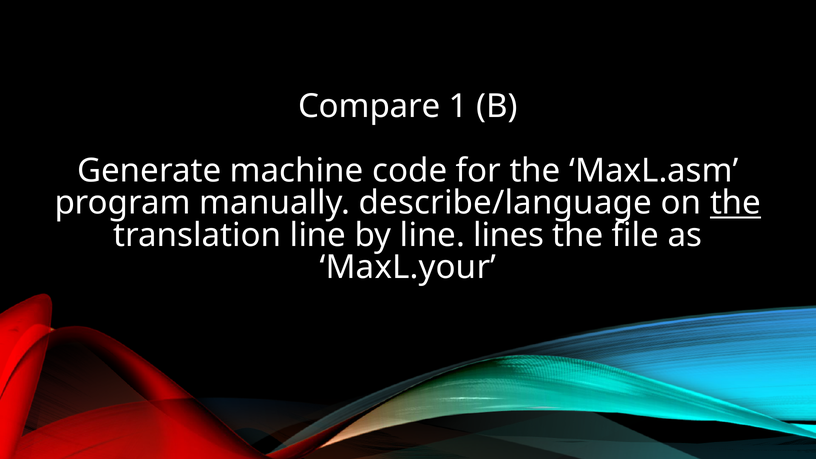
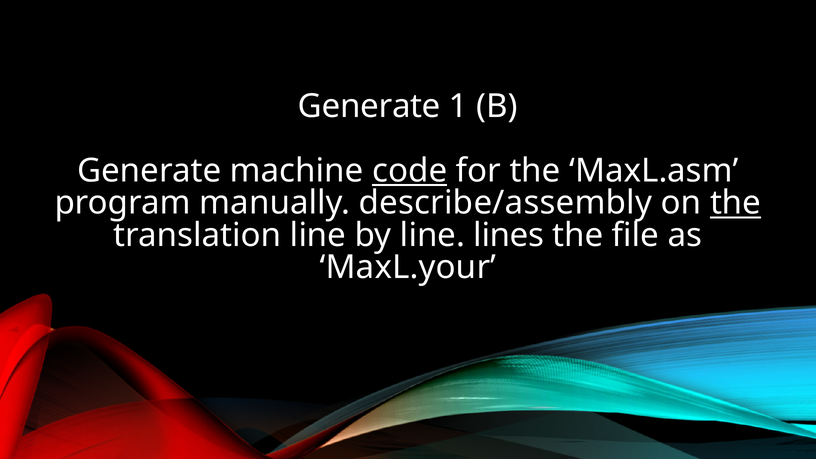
Compare: Compare -> Generate (369, 106)
code underline: none -> present (410, 171)
describe/language: describe/language -> describe/assembly (505, 203)
